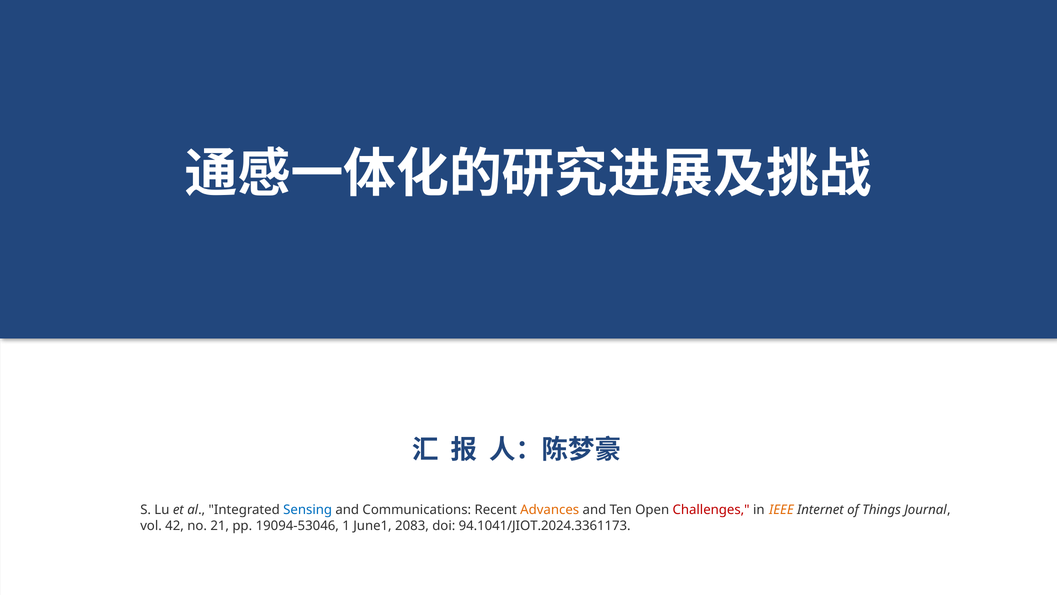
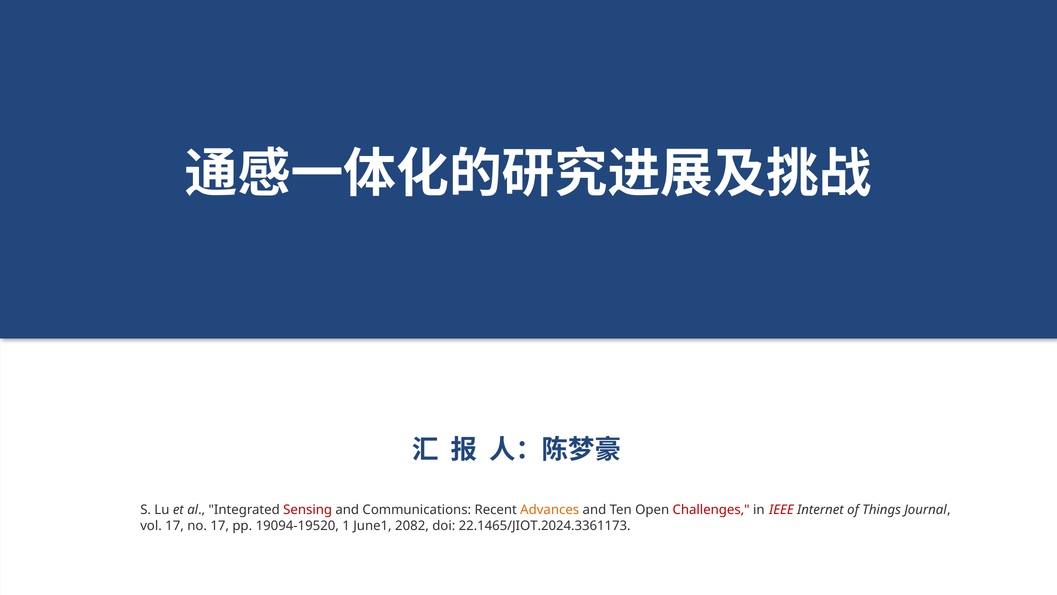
Sensing colour: blue -> red (308, 509)
IEEE colour: orange -> red (781, 509)
vol 42: 42 -> 17 (175, 525)
no 21: 21 -> 17 (220, 525)
19094-53046: 19094-53046 -> 19094-19520 (297, 525)
2083: 2083 -> 2082 (412, 525)
94.1041/JIOT.2024.3361173: 94.1041/JIOT.2024.3361173 -> 22.1465/JIOT.2024.3361173 (545, 525)
